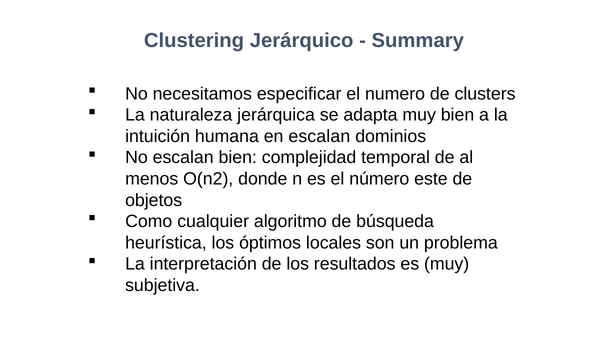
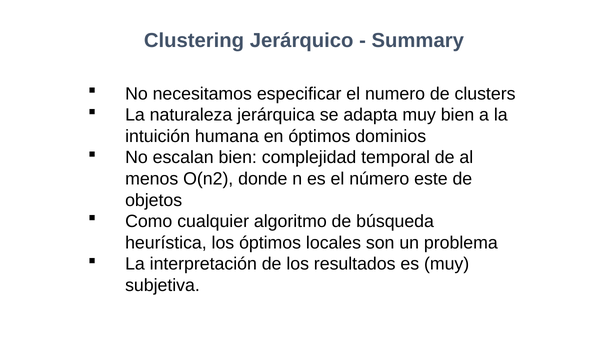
en escalan: escalan -> óptimos (319, 136)
